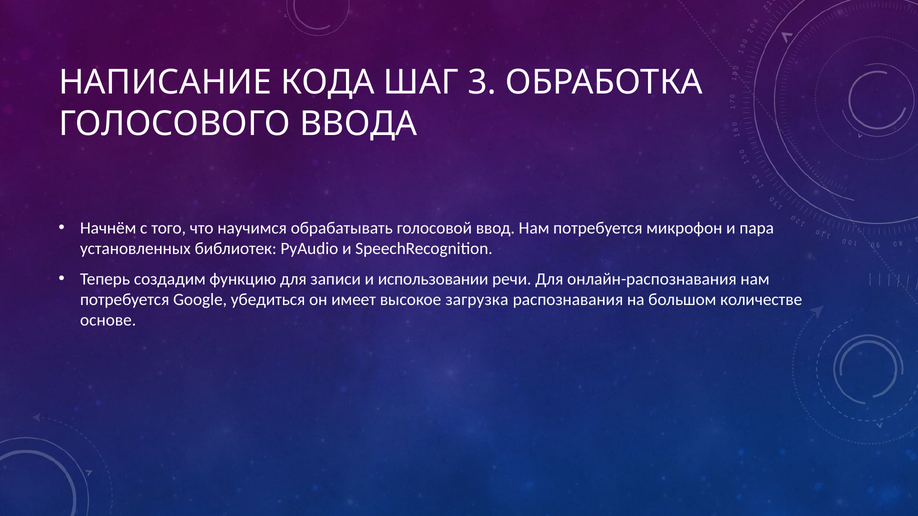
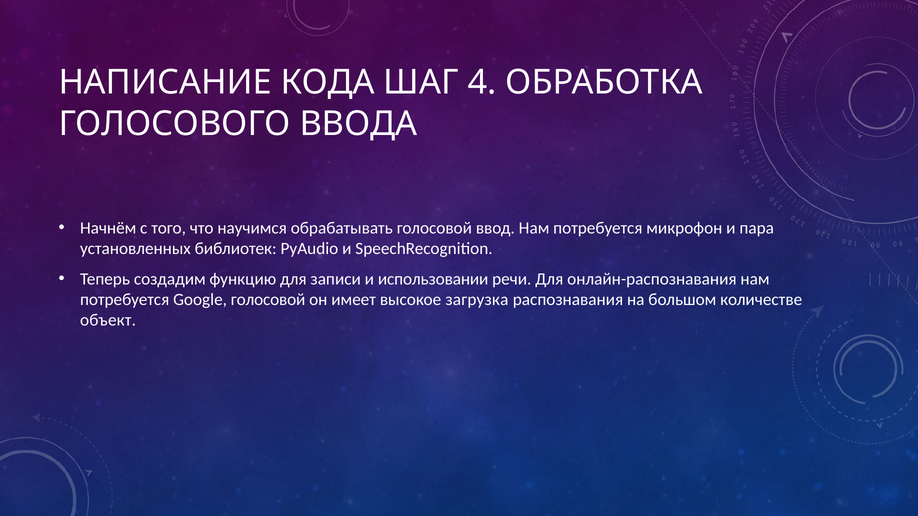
3: 3 -> 4 (482, 82)
Google убедиться: убедиться -> голосовой (268, 300)
основе: основе -> объект (108, 320)
